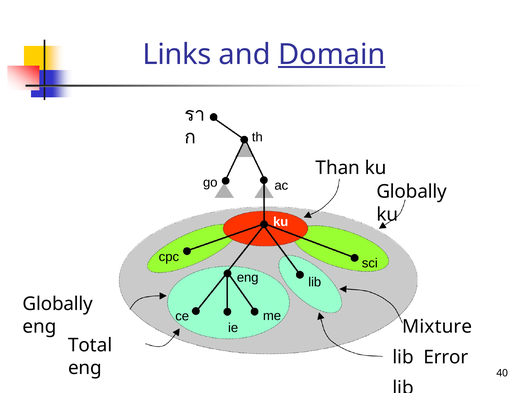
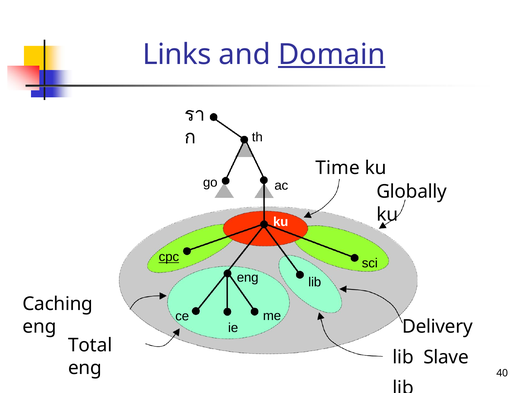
Than: Than -> Time (338, 168)
cpc underline: none -> present (169, 257)
Globally: Globally -> Caching (58, 304)
Mixture: Mixture -> Delivery (437, 327)
Error: Error -> Slave (446, 357)
